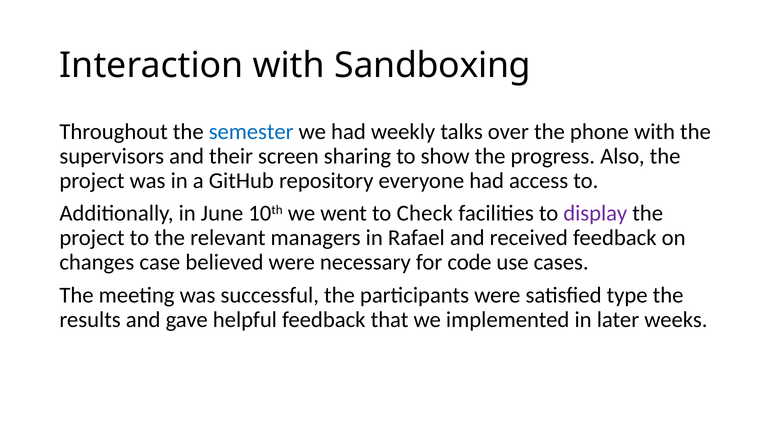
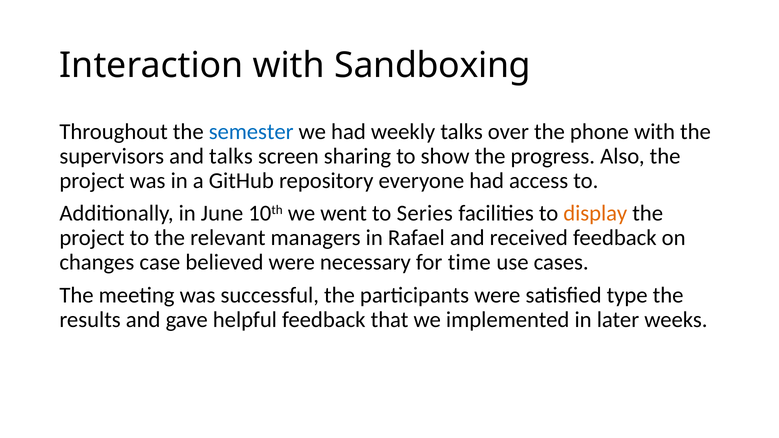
and their: their -> talks (231, 156)
Check: Check -> Series (425, 213)
display colour: purple -> orange (595, 213)
code: code -> time (469, 263)
